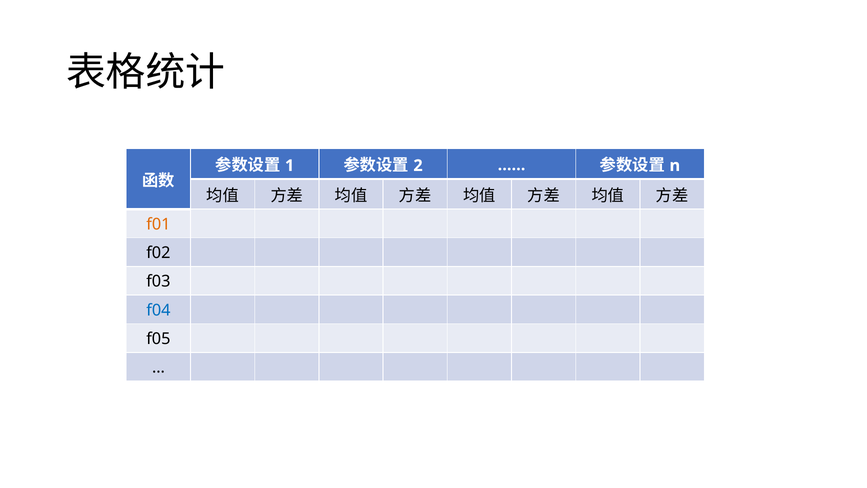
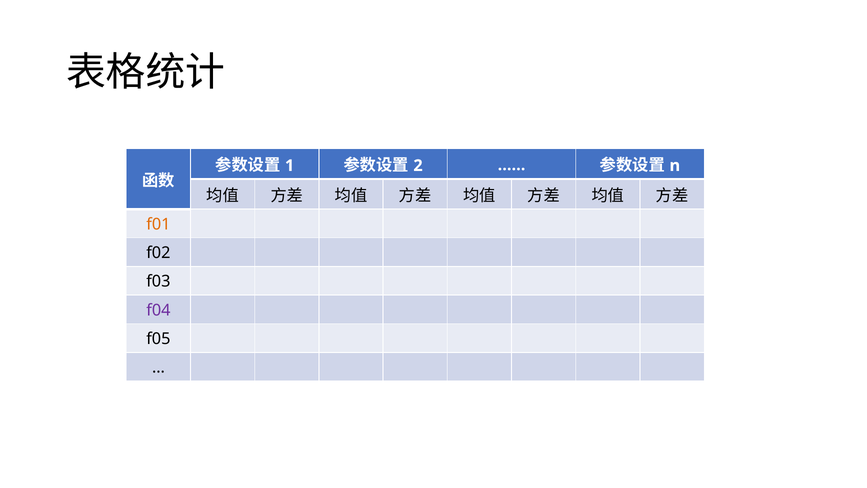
f04 colour: blue -> purple (158, 310)
